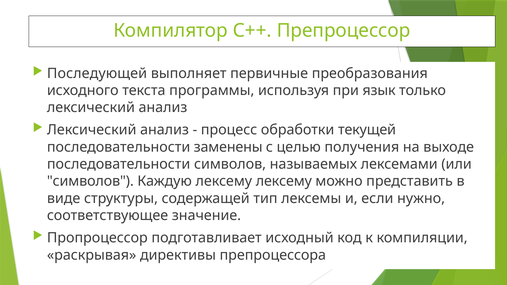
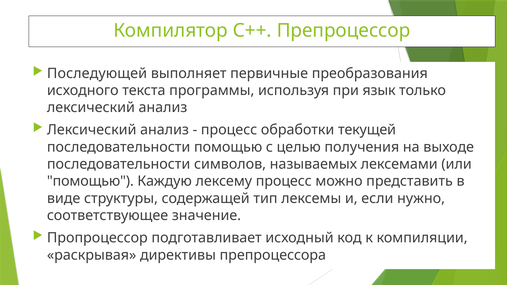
последовательности заменены: заменены -> помощью (228, 147)
символов: символов -> помощью (90, 181)
лексему лексему: лексему -> процесс (284, 181)
